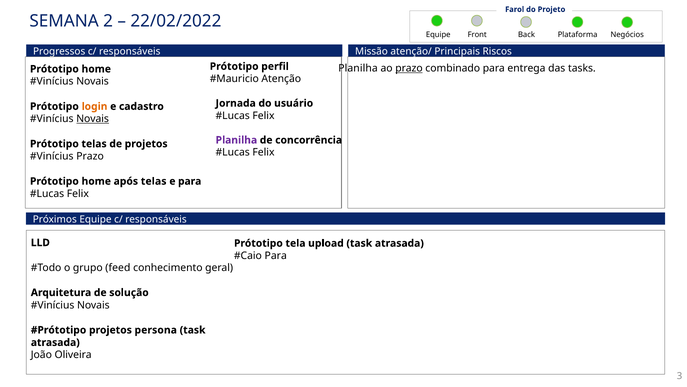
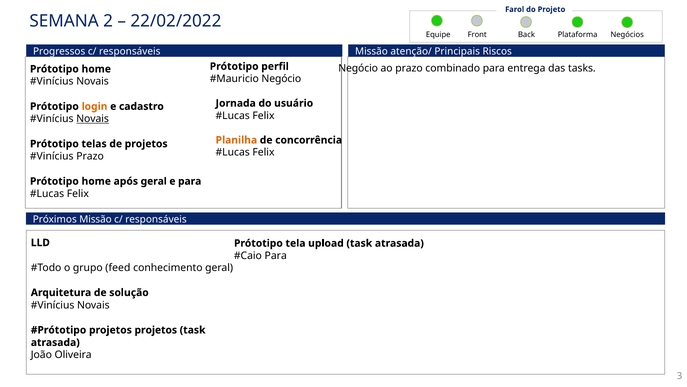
Planilha: Planilha -> Negócio (358, 68)
prazo underline: present -> none (409, 68)
Atenção: Atenção -> Negócio (281, 79)
Planilha colour: purple -> orange (236, 140)
após telas: telas -> geral (154, 181)
Próximos Equipe: Equipe -> Missão (96, 219)
projetos persona: persona -> projetos (156, 330)
